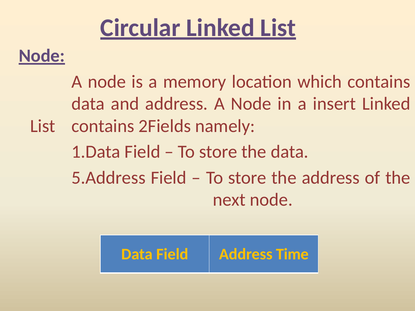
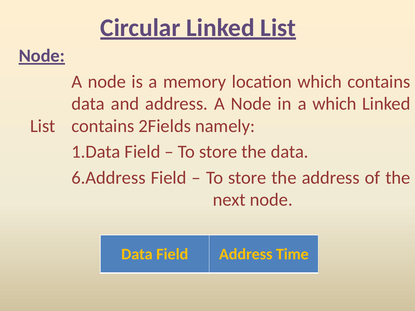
a insert: insert -> which (334, 104)
5.Address: 5.Address -> 6.Address (109, 178)
